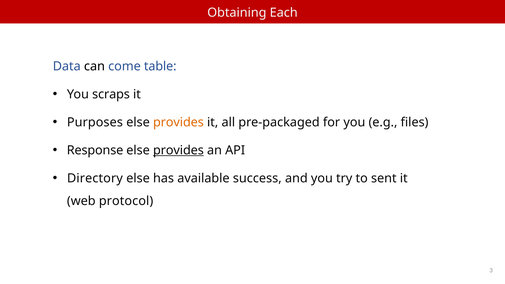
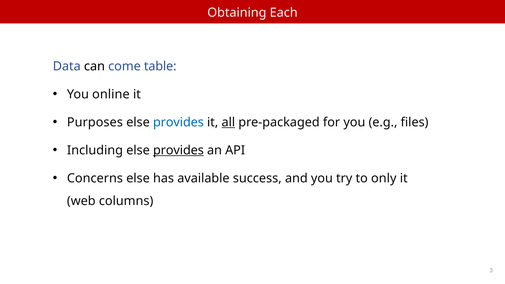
scraps: scraps -> online (111, 94)
provides colour: orange -> blue (178, 122)
all underline: none -> present (228, 122)
Response: Response -> Including (95, 150)
Directory: Directory -> Concerns (95, 178)
sent: sent -> only (384, 178)
protocol: protocol -> columns (126, 201)
